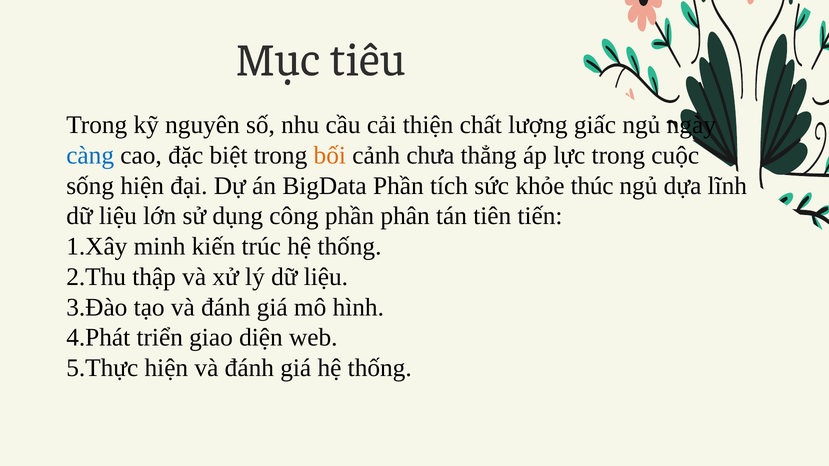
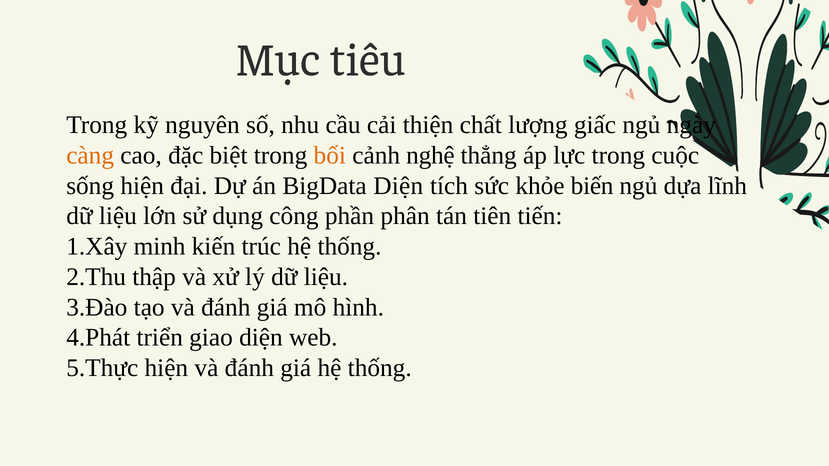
càng colour: blue -> orange (90, 155)
chưa: chưa -> nghệ (430, 155)
BigData Phần: Phần -> Diện (398, 186)
thúc: thúc -> biến (592, 186)
